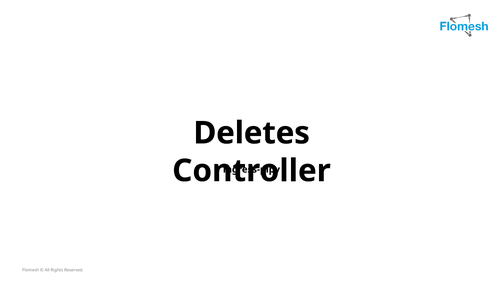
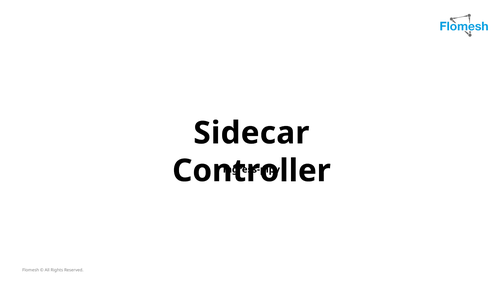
Deletes: Deletes -> Sidecar (251, 133)
